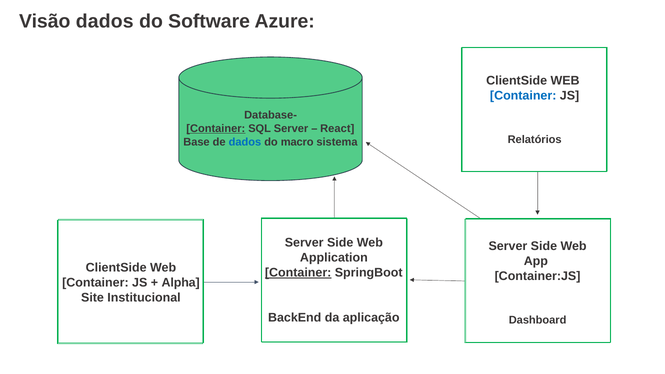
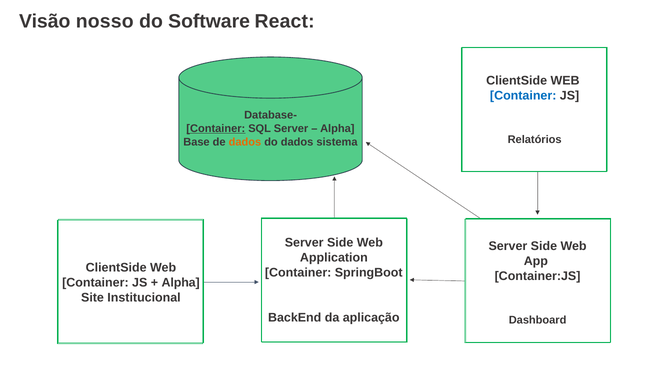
Visão dados: dados -> nosso (105, 21)
Azure: Azure -> React (285, 21)
React: React -> Alpha (337, 129)
dados colour: blue -> orange (245, 142)
do macro: macro -> dados (297, 142)
Container underline: present -> none (298, 273)
